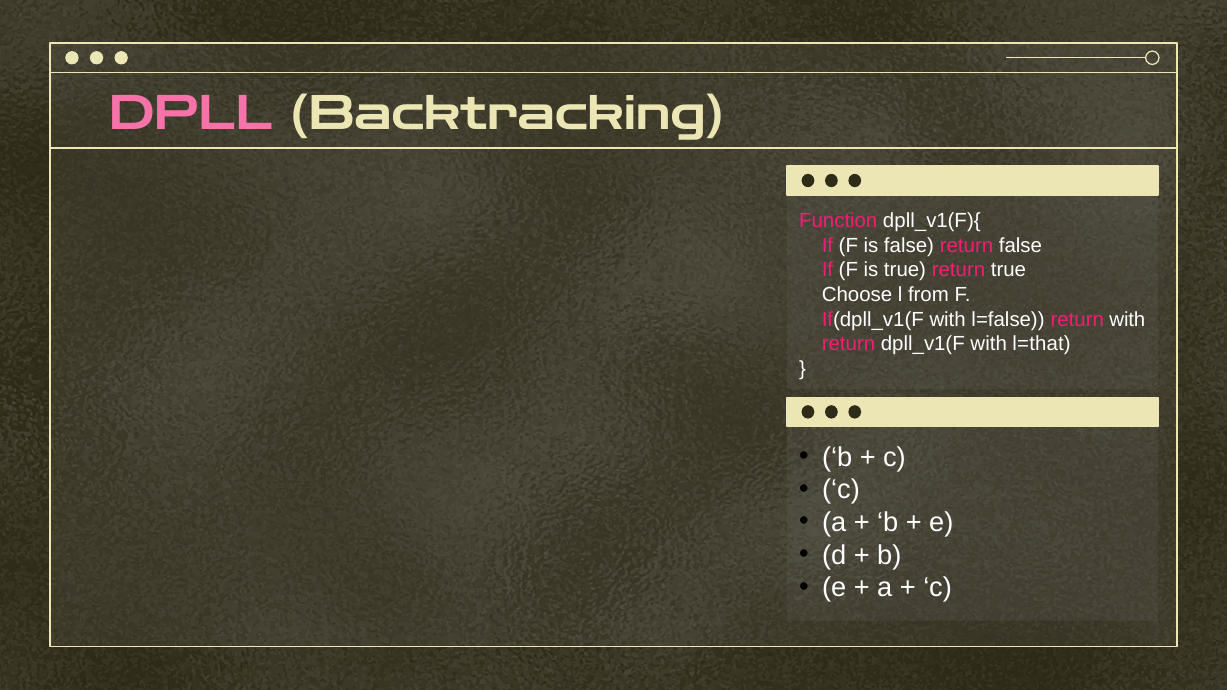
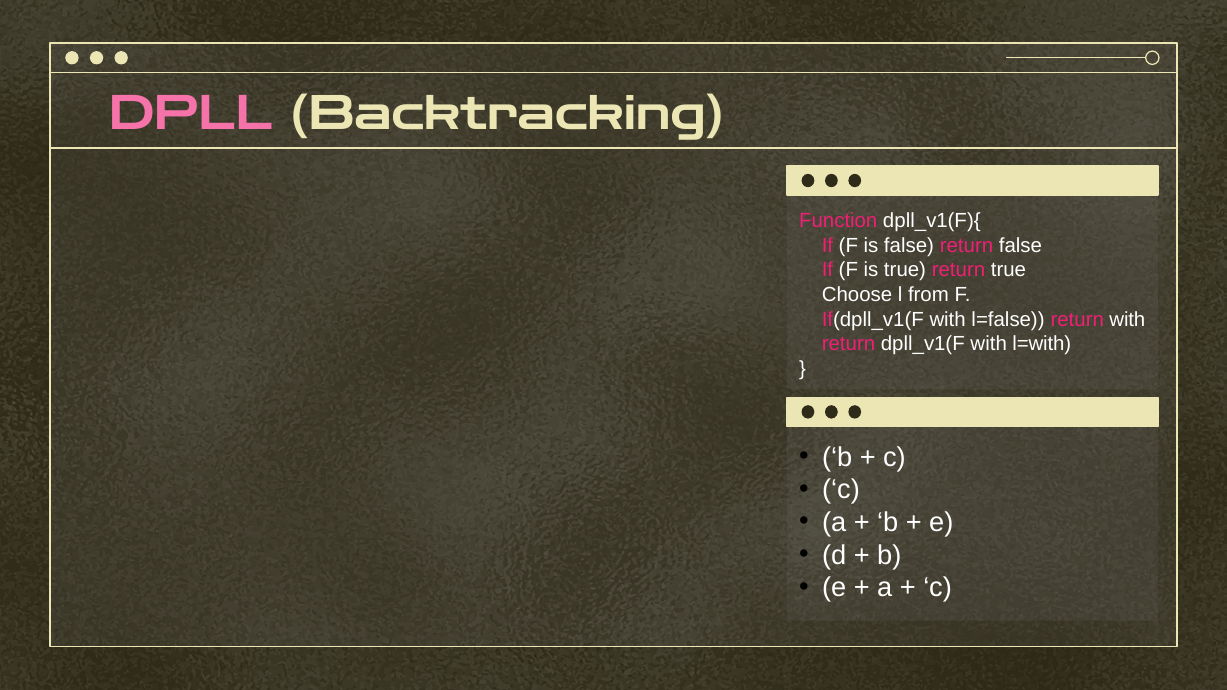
l=that: l=that -> l=with (1042, 344)
